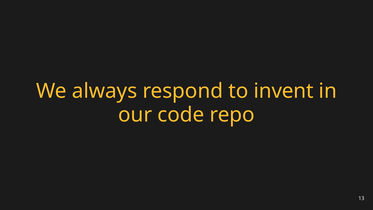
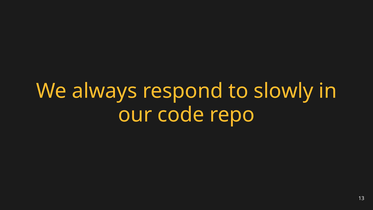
invent: invent -> slowly (284, 91)
